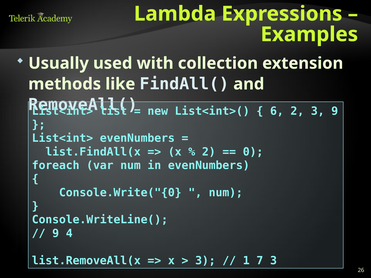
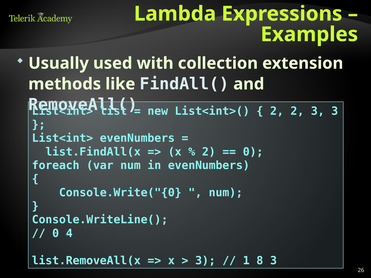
6: 6 -> 2 (277, 111)
3 9: 9 -> 3 (335, 111)
9: 9 -> 0 (56, 234)
7: 7 -> 8 (260, 261)
